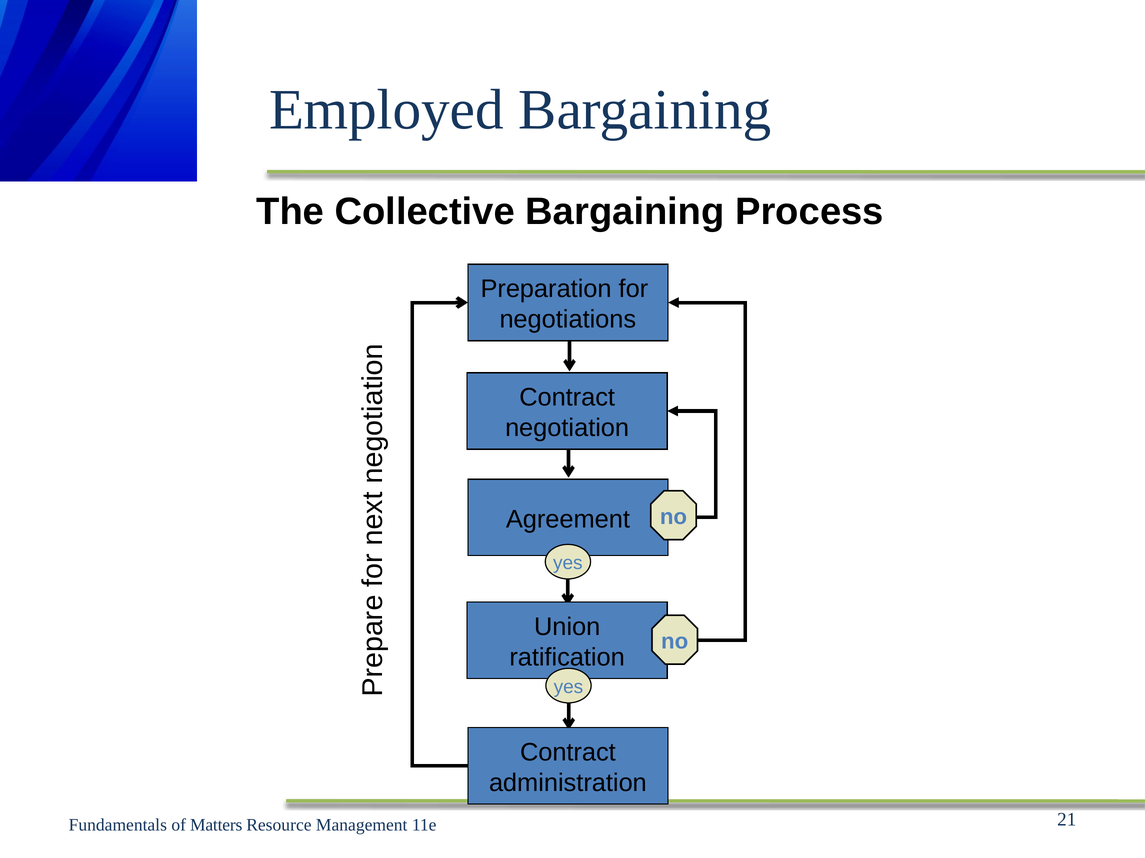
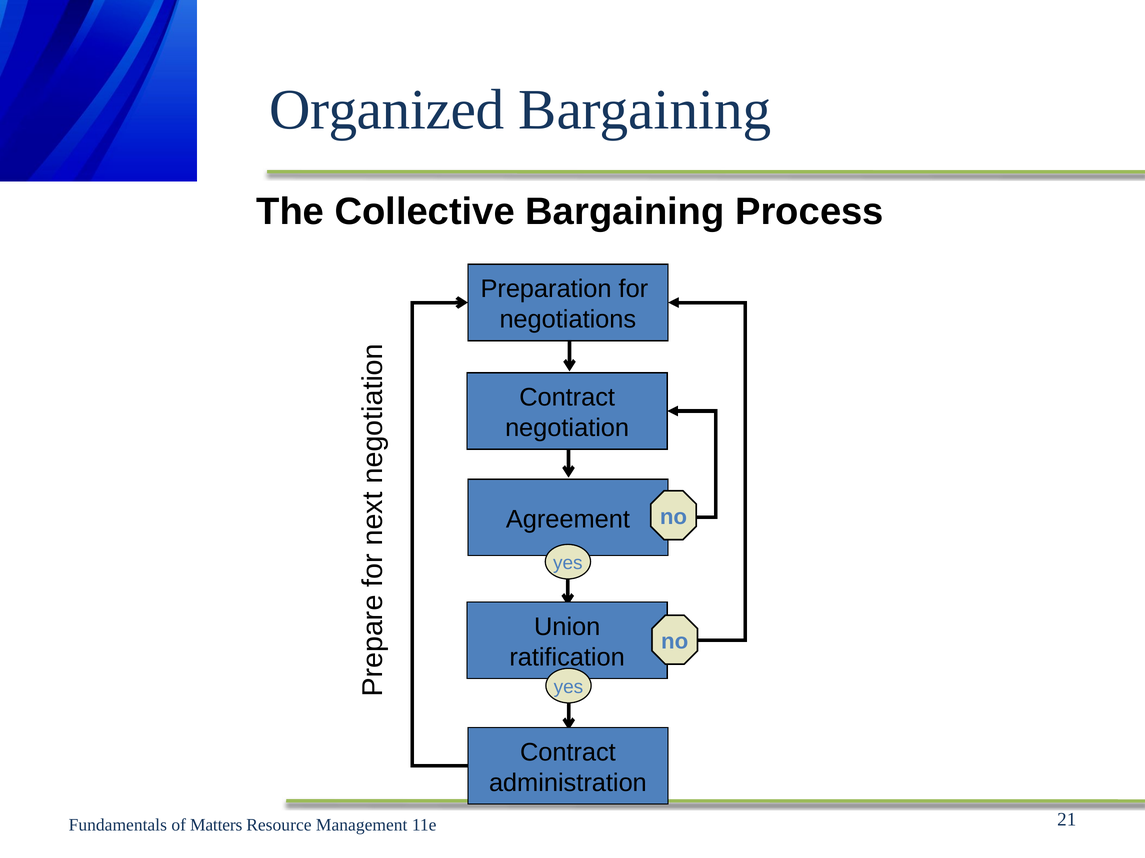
Employed: Employed -> Organized (387, 110)
